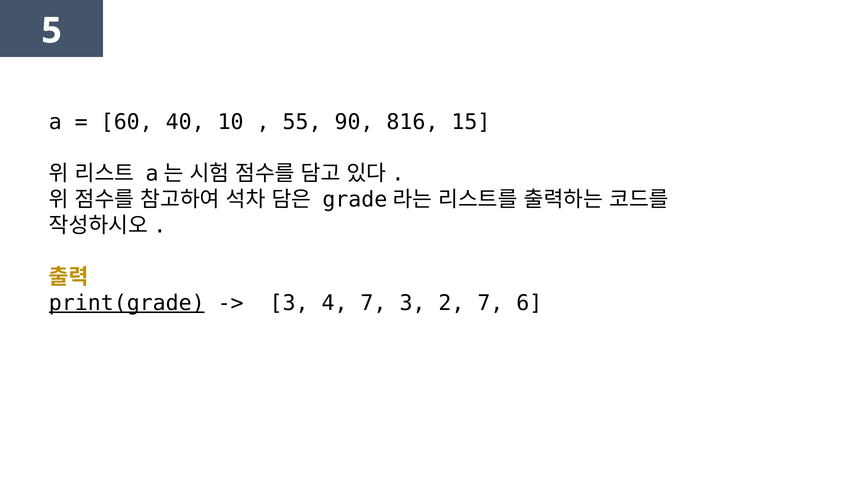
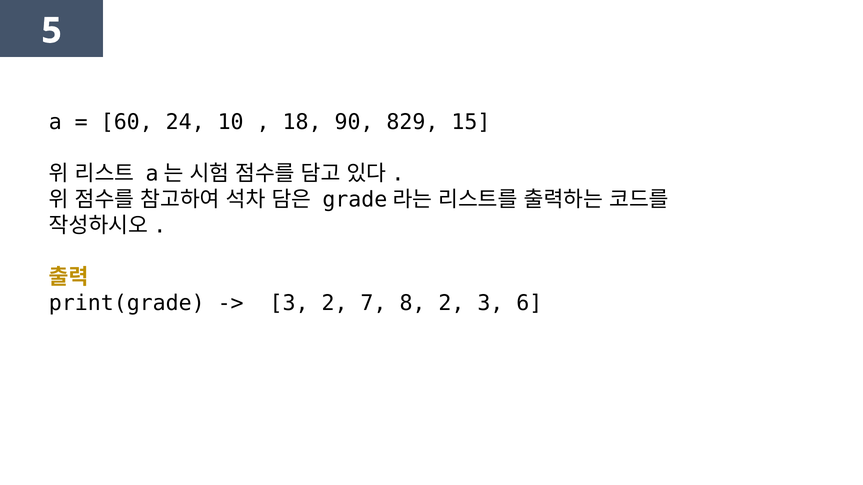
40: 40 -> 24 (185, 122)
55: 55 -> 18 (302, 122)
816: 816 -> 829 (412, 122)
print(grade underline: present -> none (127, 303)
3 4: 4 -> 2 (335, 303)
7 3: 3 -> 8 (412, 303)
2 7: 7 -> 3 (490, 303)
